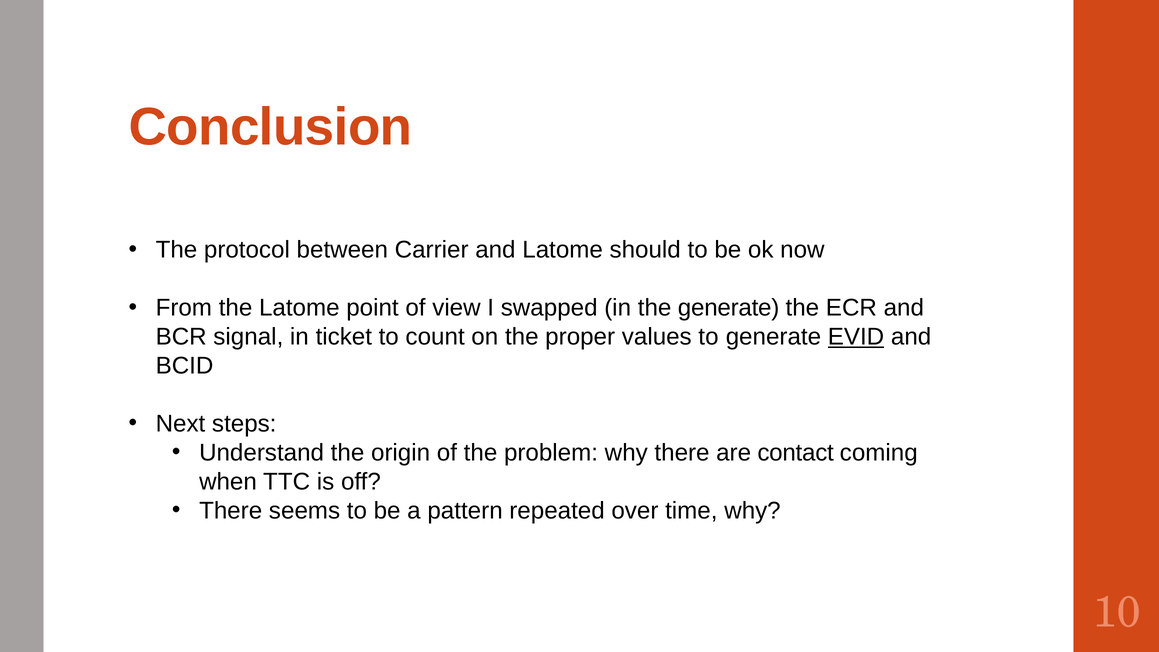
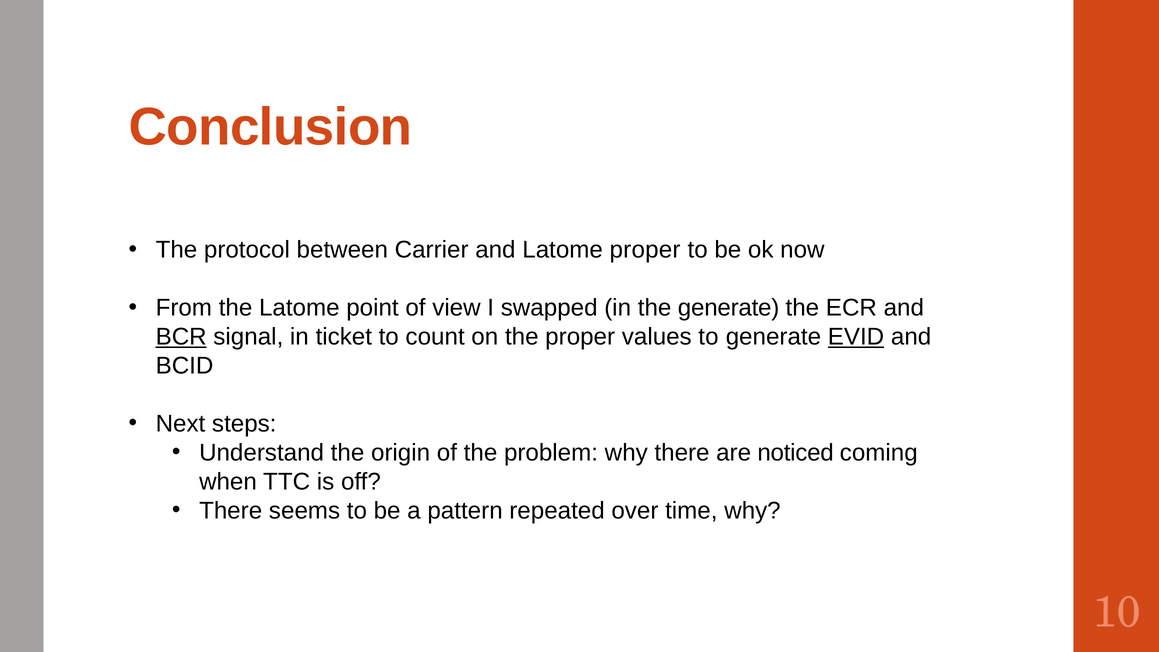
Latome should: should -> proper (645, 250)
BCR underline: none -> present (181, 337)
contact: contact -> noticed (796, 453)
